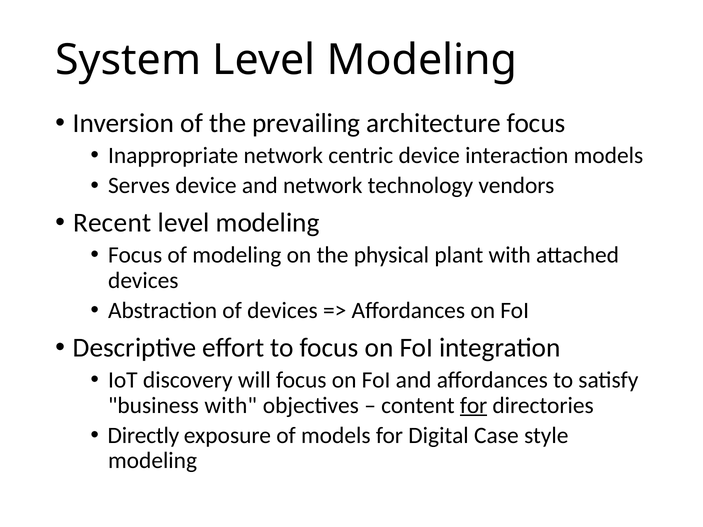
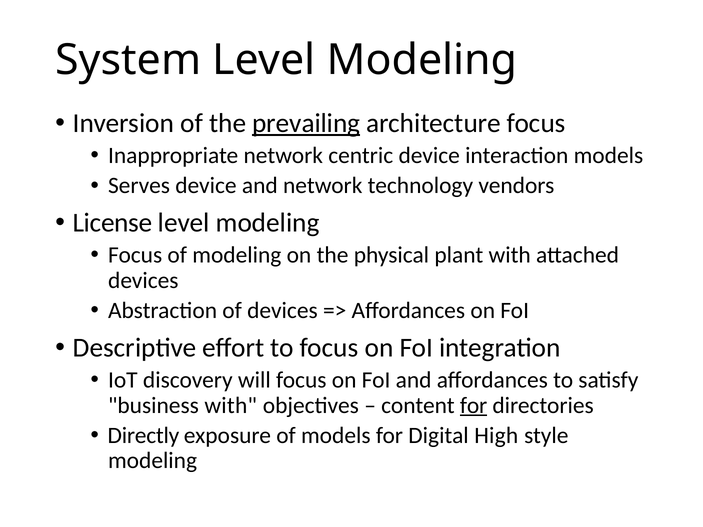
prevailing underline: none -> present (306, 123)
Recent: Recent -> License (113, 223)
Case: Case -> High (496, 436)
